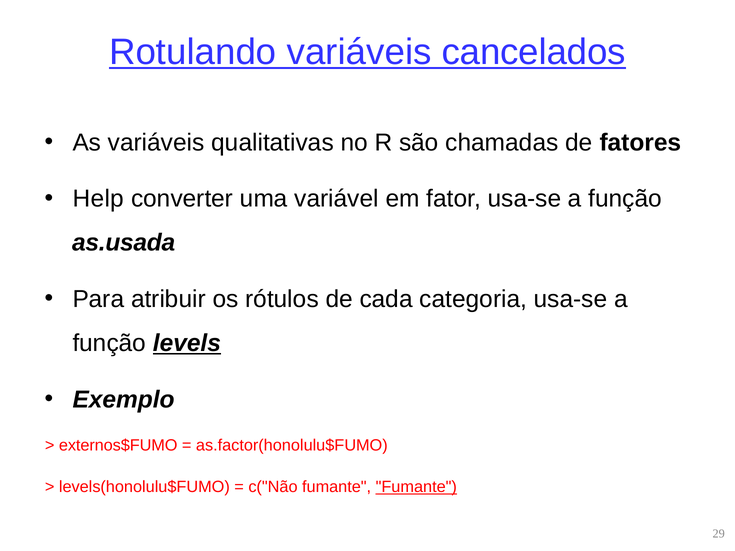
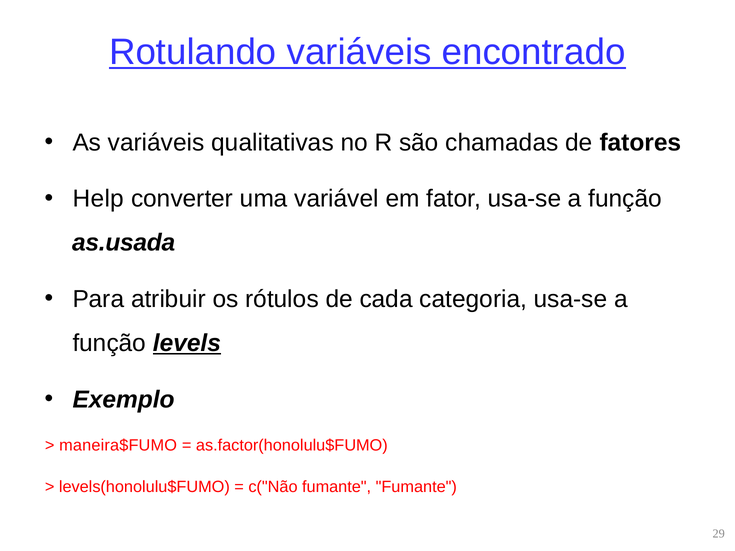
cancelados: cancelados -> encontrado (534, 52)
externos$FUMO: externos$FUMO -> maneira$FUMO (118, 446)
Fumante underline: present -> none (416, 487)
